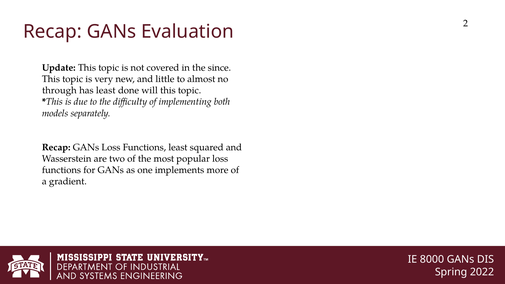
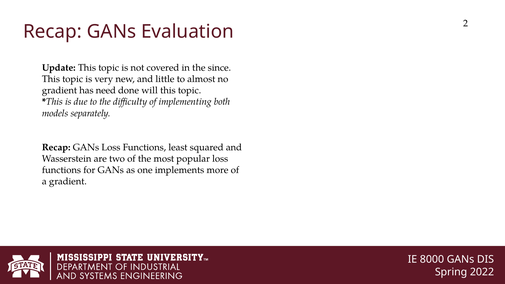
through: through -> gradient (59, 91)
has least: least -> need (106, 91)
